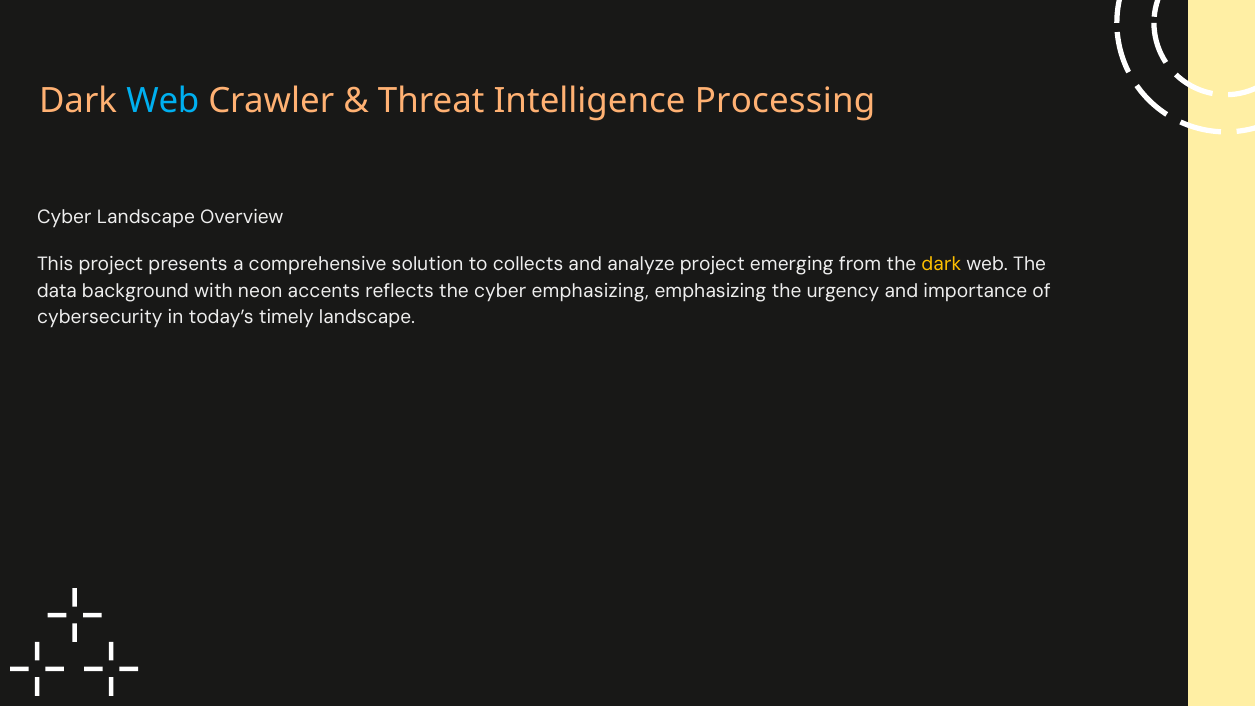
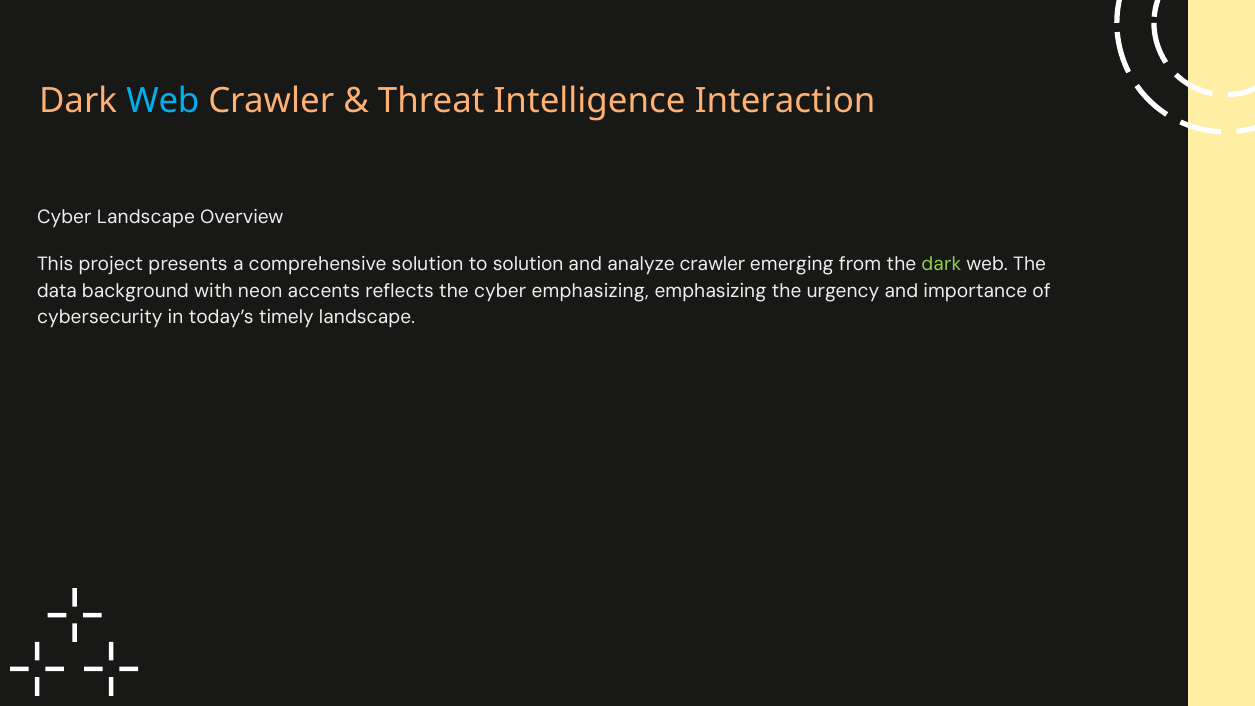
Processing: Processing -> Interaction (785, 100)
to collects: collects -> solution (528, 265)
analyze project: project -> crawler (712, 265)
dark colour: yellow -> light green (941, 265)
